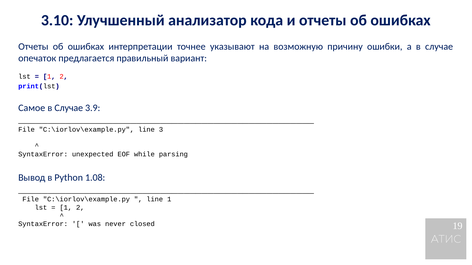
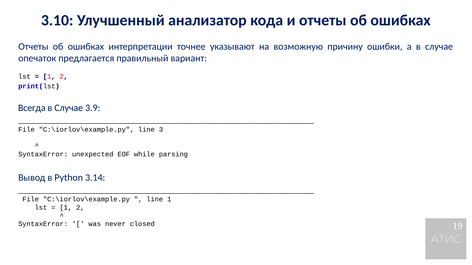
Самое: Самое -> Всегда (32, 108)
1.08: 1.08 -> 3.14 (95, 178)
